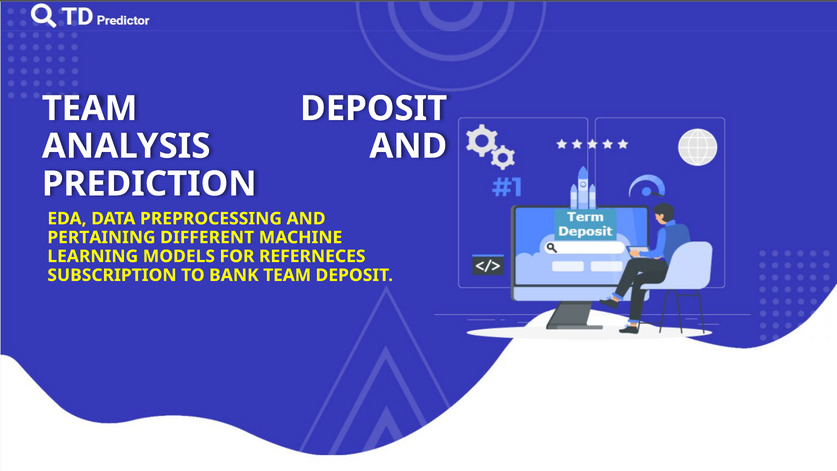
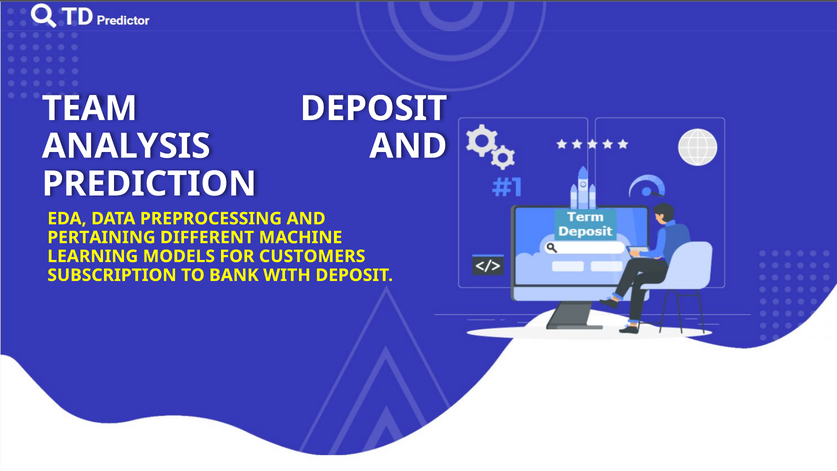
REFERNECES: REFERNECES -> CUSTOMERS (312, 256)
BANK TEAM: TEAM -> WITH (287, 275)
